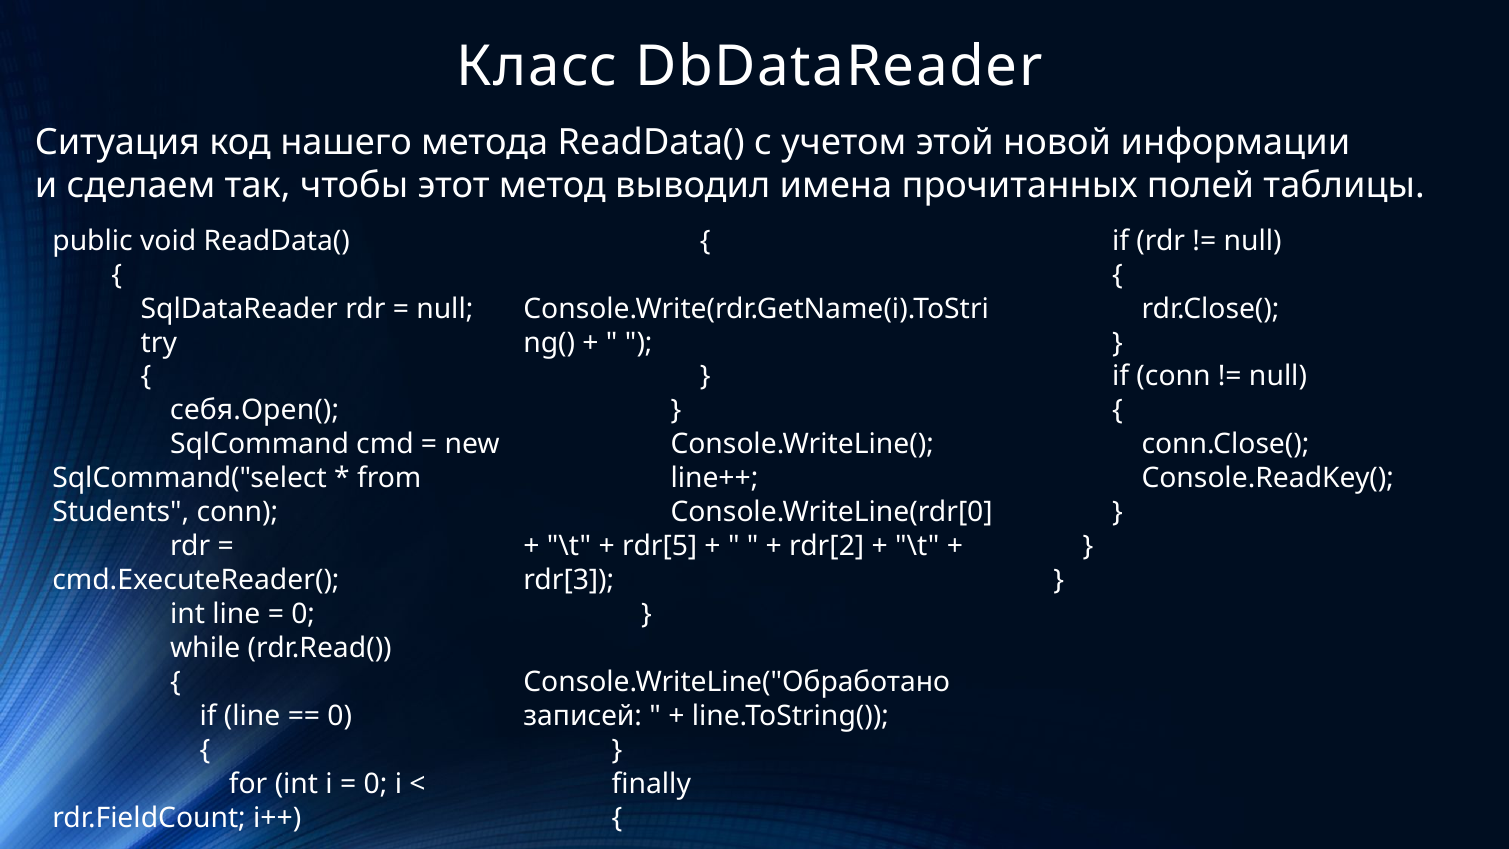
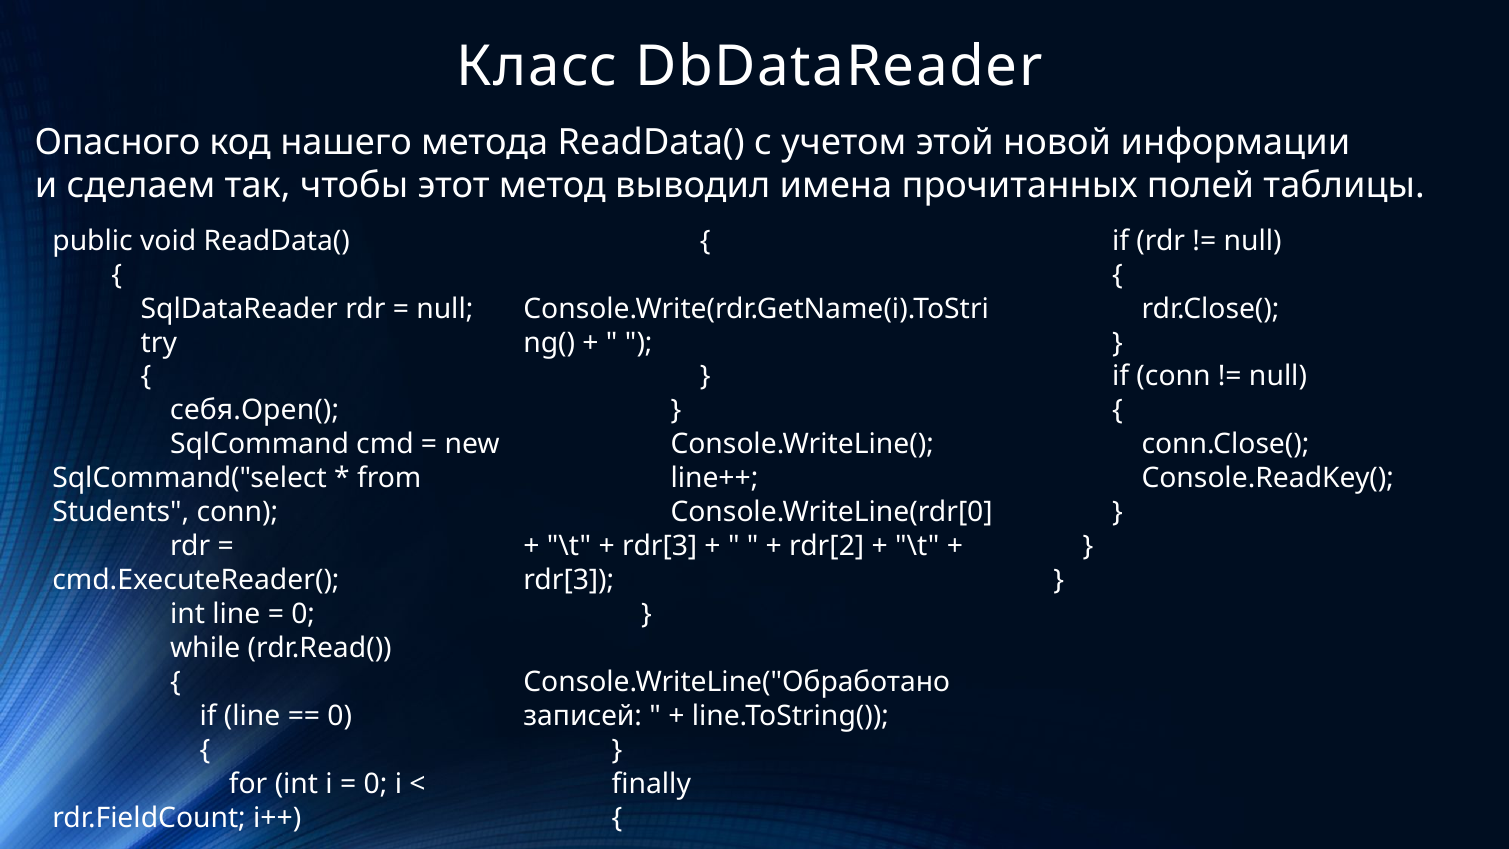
Ситуация: Ситуация -> Опасного (118, 142)
rdr[5: rdr[5 -> rdr[3 (660, 546)
